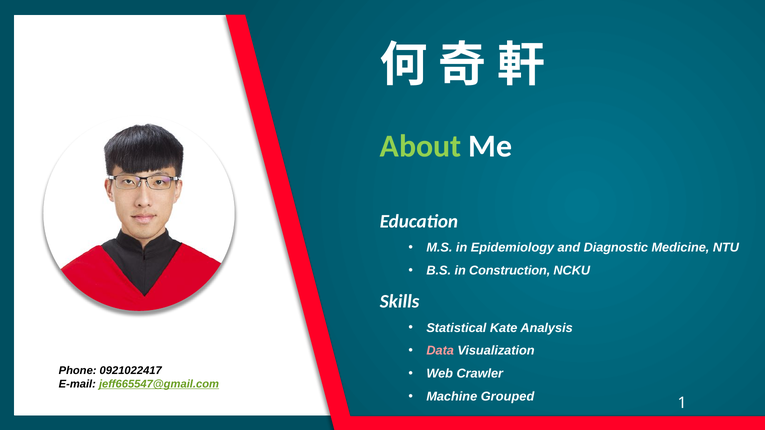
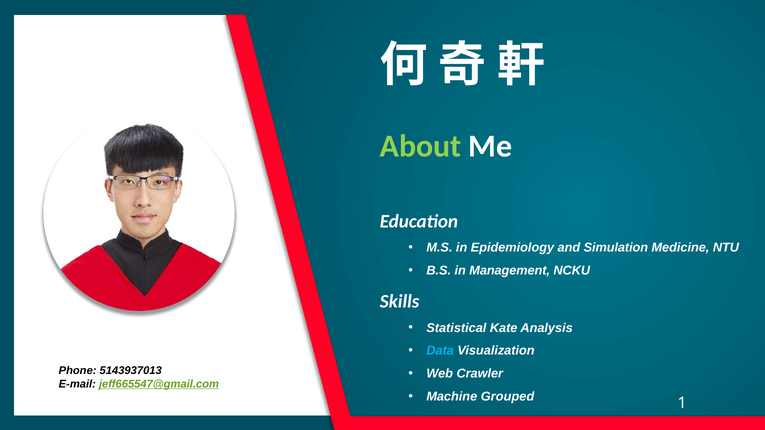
Diagnostic: Diagnostic -> Simulation (616, 248)
Construction: Construction -> Management (510, 271)
Data colour: pink -> light blue (440, 351)
0921022417: 0921022417 -> 5143937013 (131, 371)
